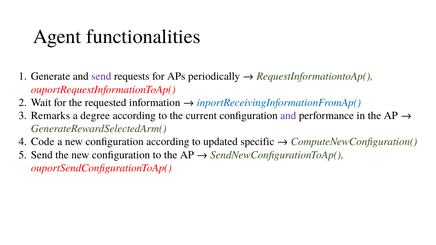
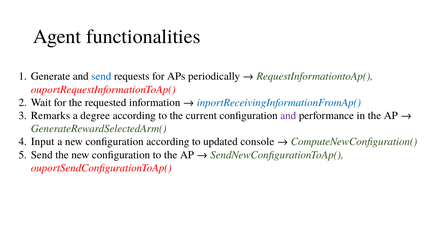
send colour: purple -> blue (101, 76)
Code: Code -> Input (43, 142)
specific: specific -> console (257, 142)
